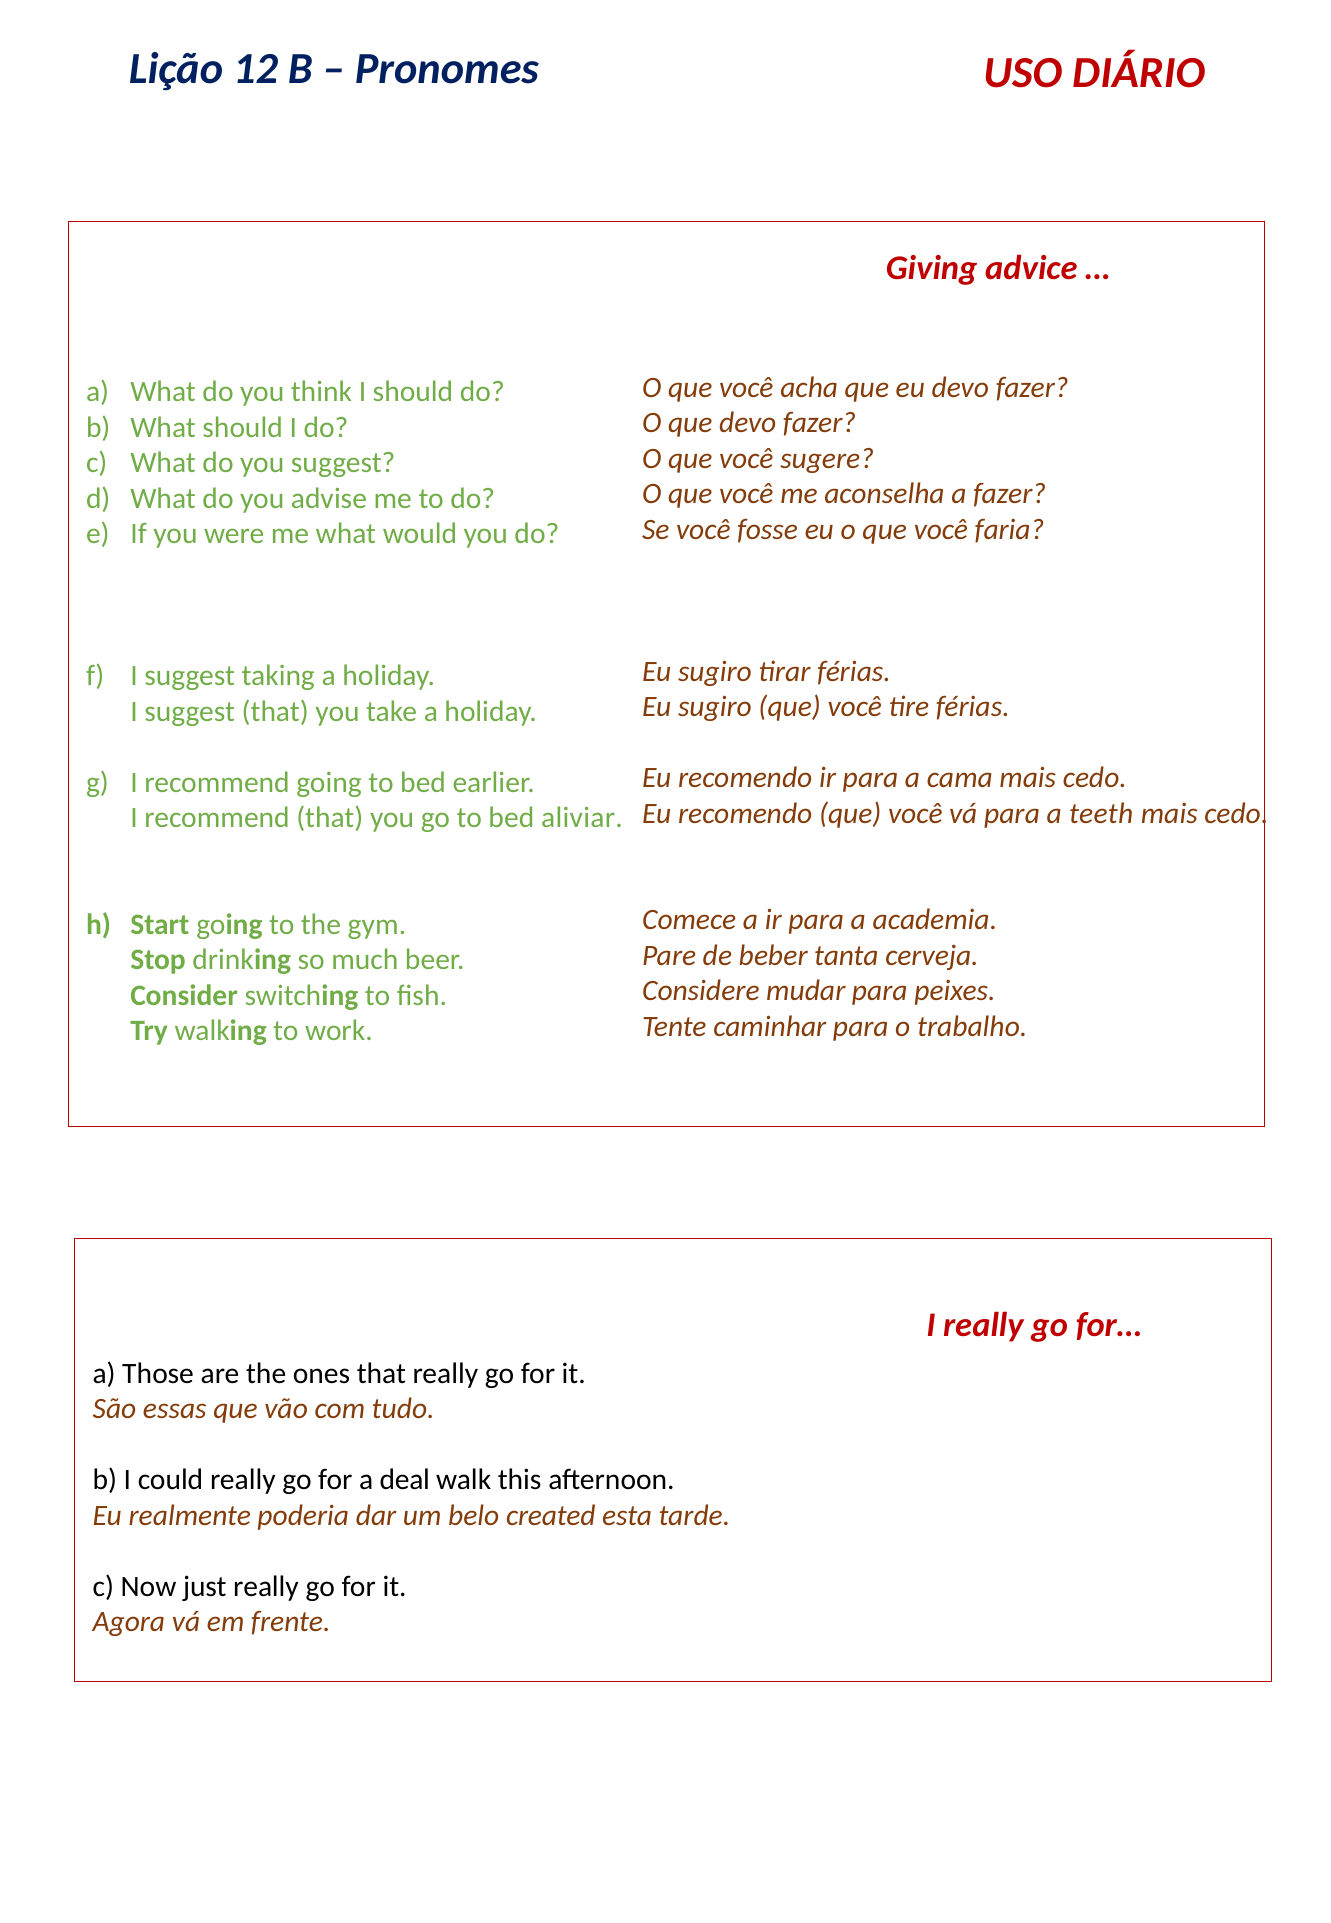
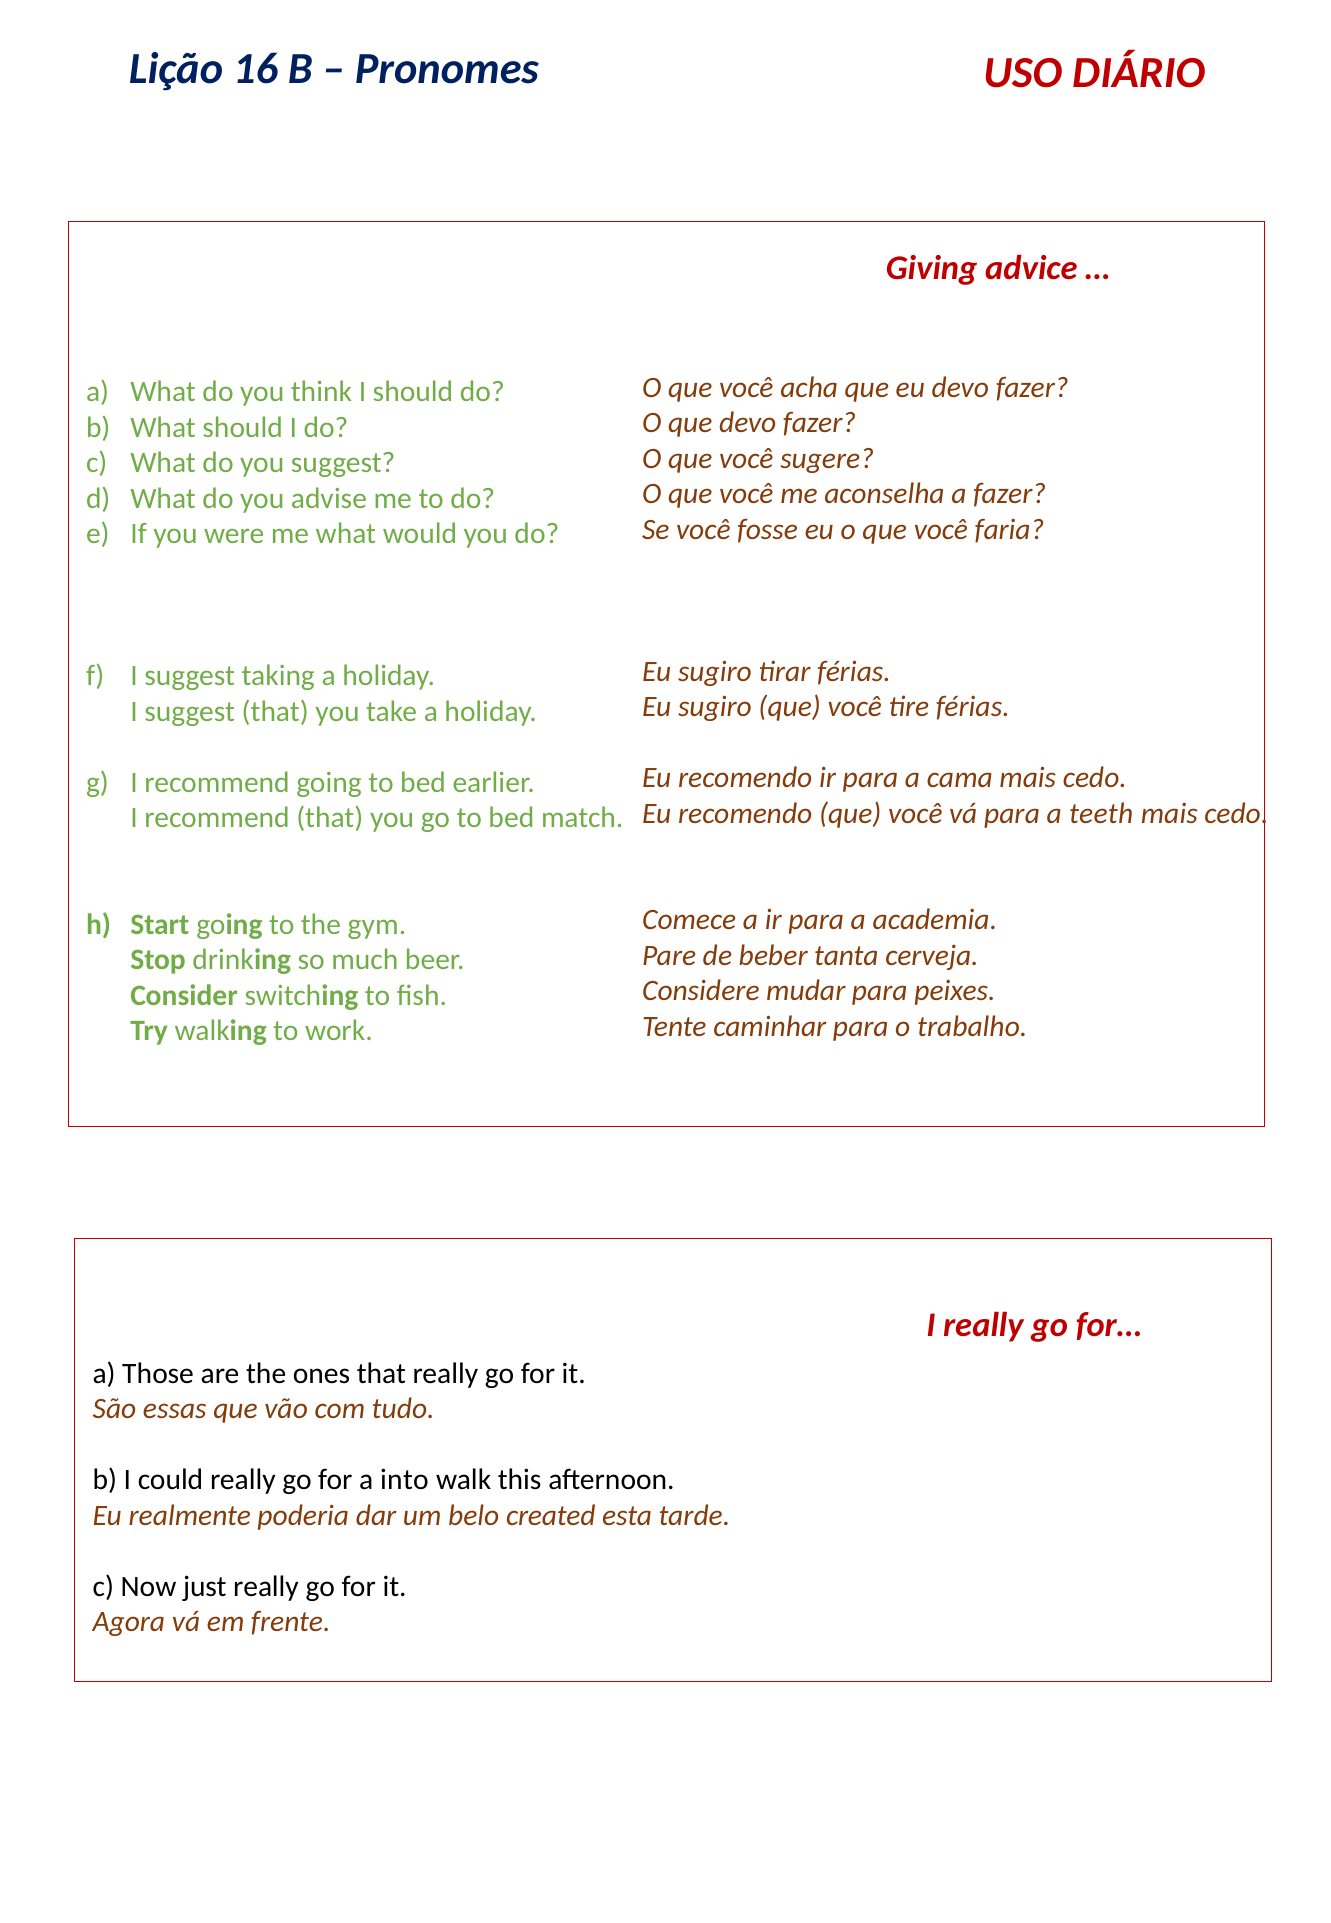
12: 12 -> 16 (256, 69)
aliviar: aliviar -> match (582, 818)
deal: deal -> into (404, 1479)
